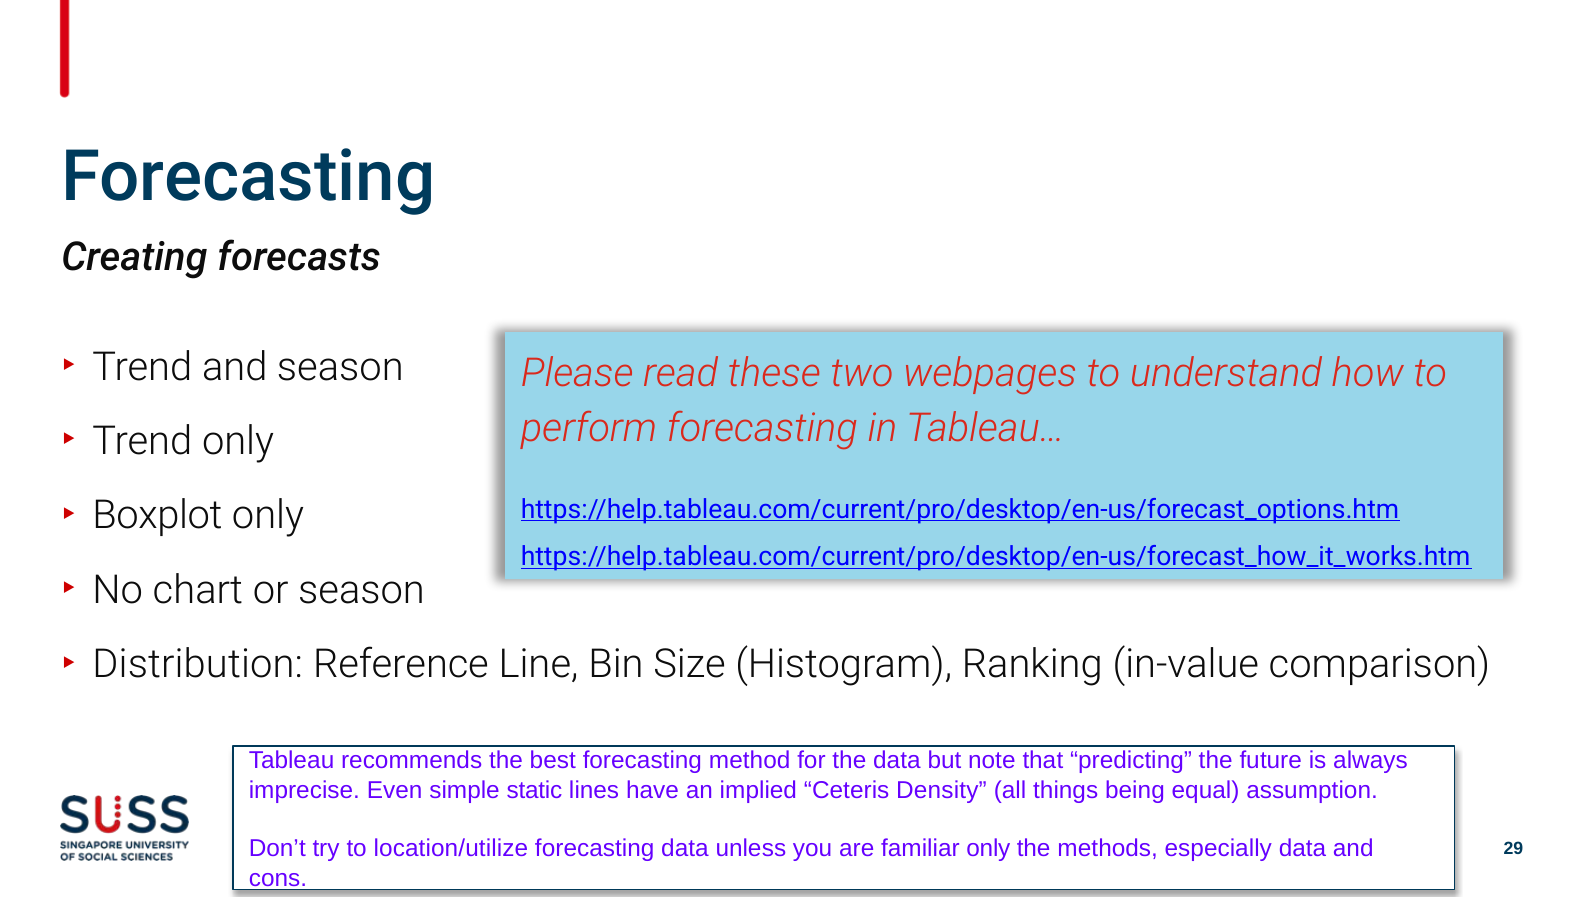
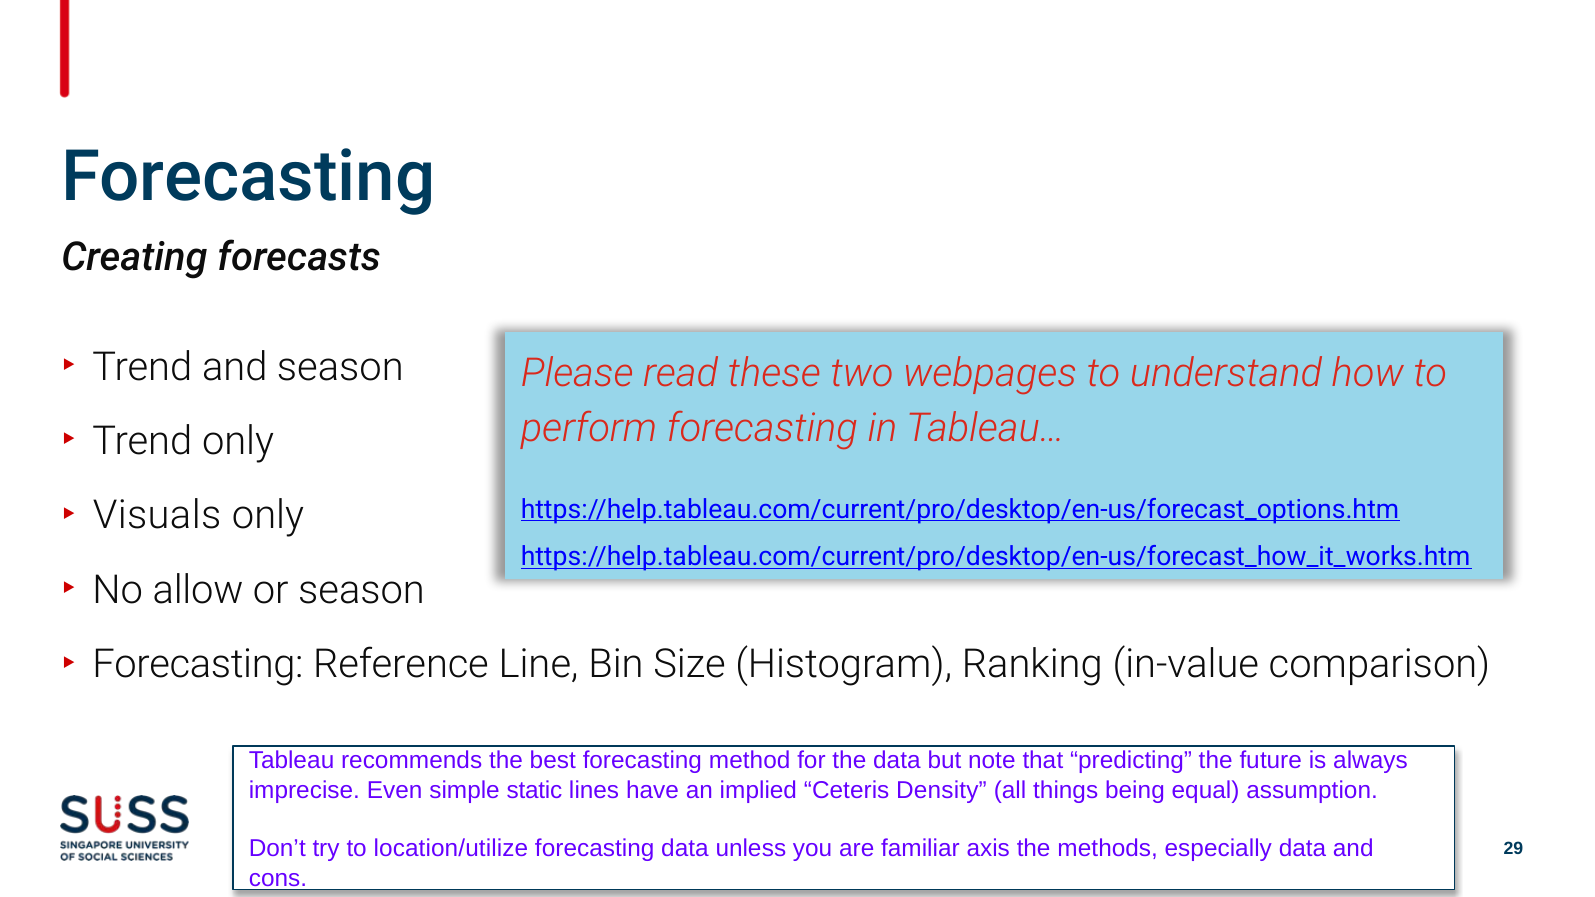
Boxplot: Boxplot -> Visuals (157, 516)
chart: chart -> allow (198, 590)
Distribution: Distribution -> Forecasting (198, 665)
familiar only: only -> axis (988, 849)
